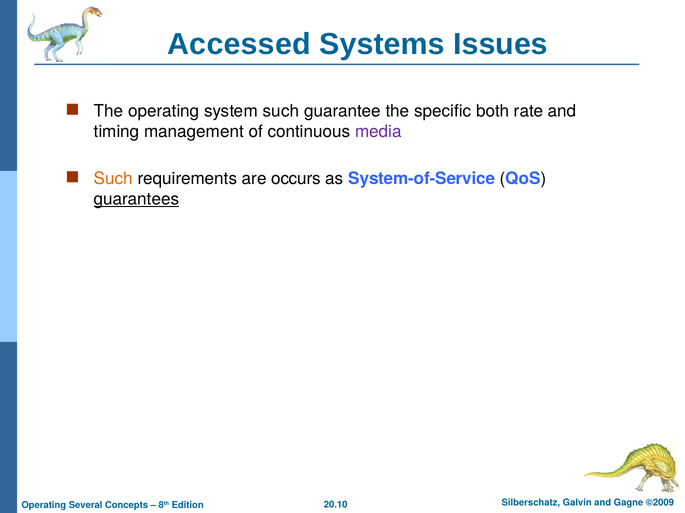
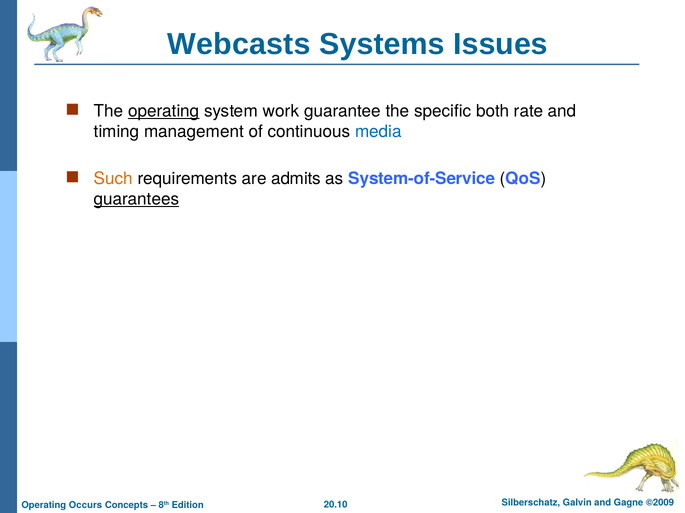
Accessed: Accessed -> Webcasts (239, 44)
operating underline: none -> present (164, 111)
system such: such -> work (281, 111)
media colour: purple -> blue (378, 132)
occurs: occurs -> admits (296, 179)
Several: Several -> Occurs (86, 506)
